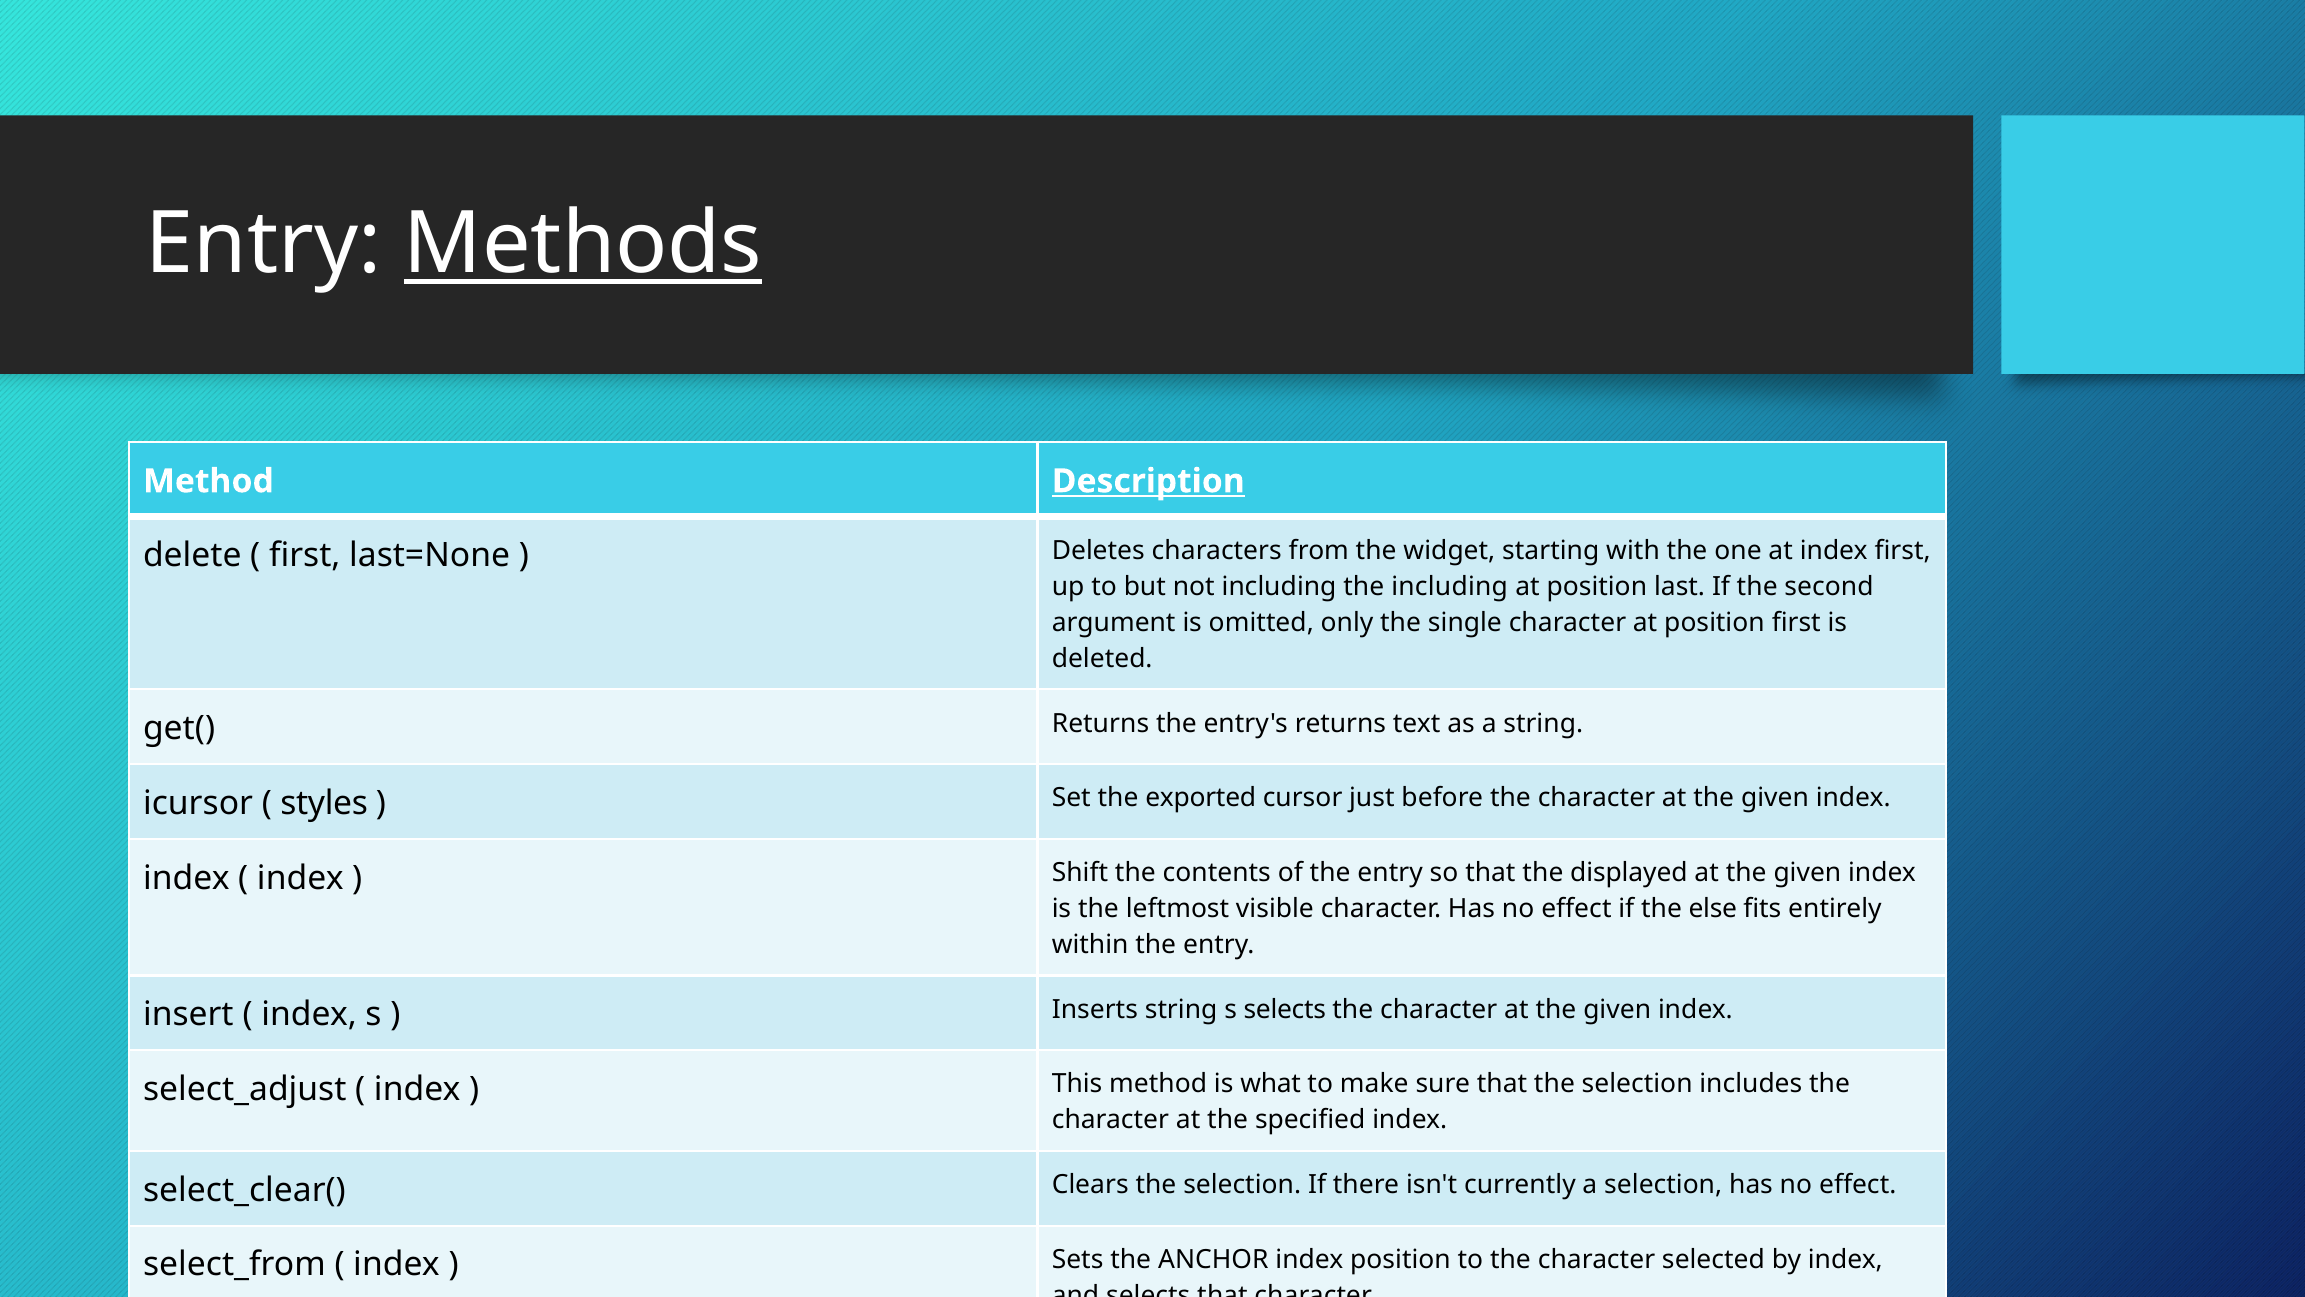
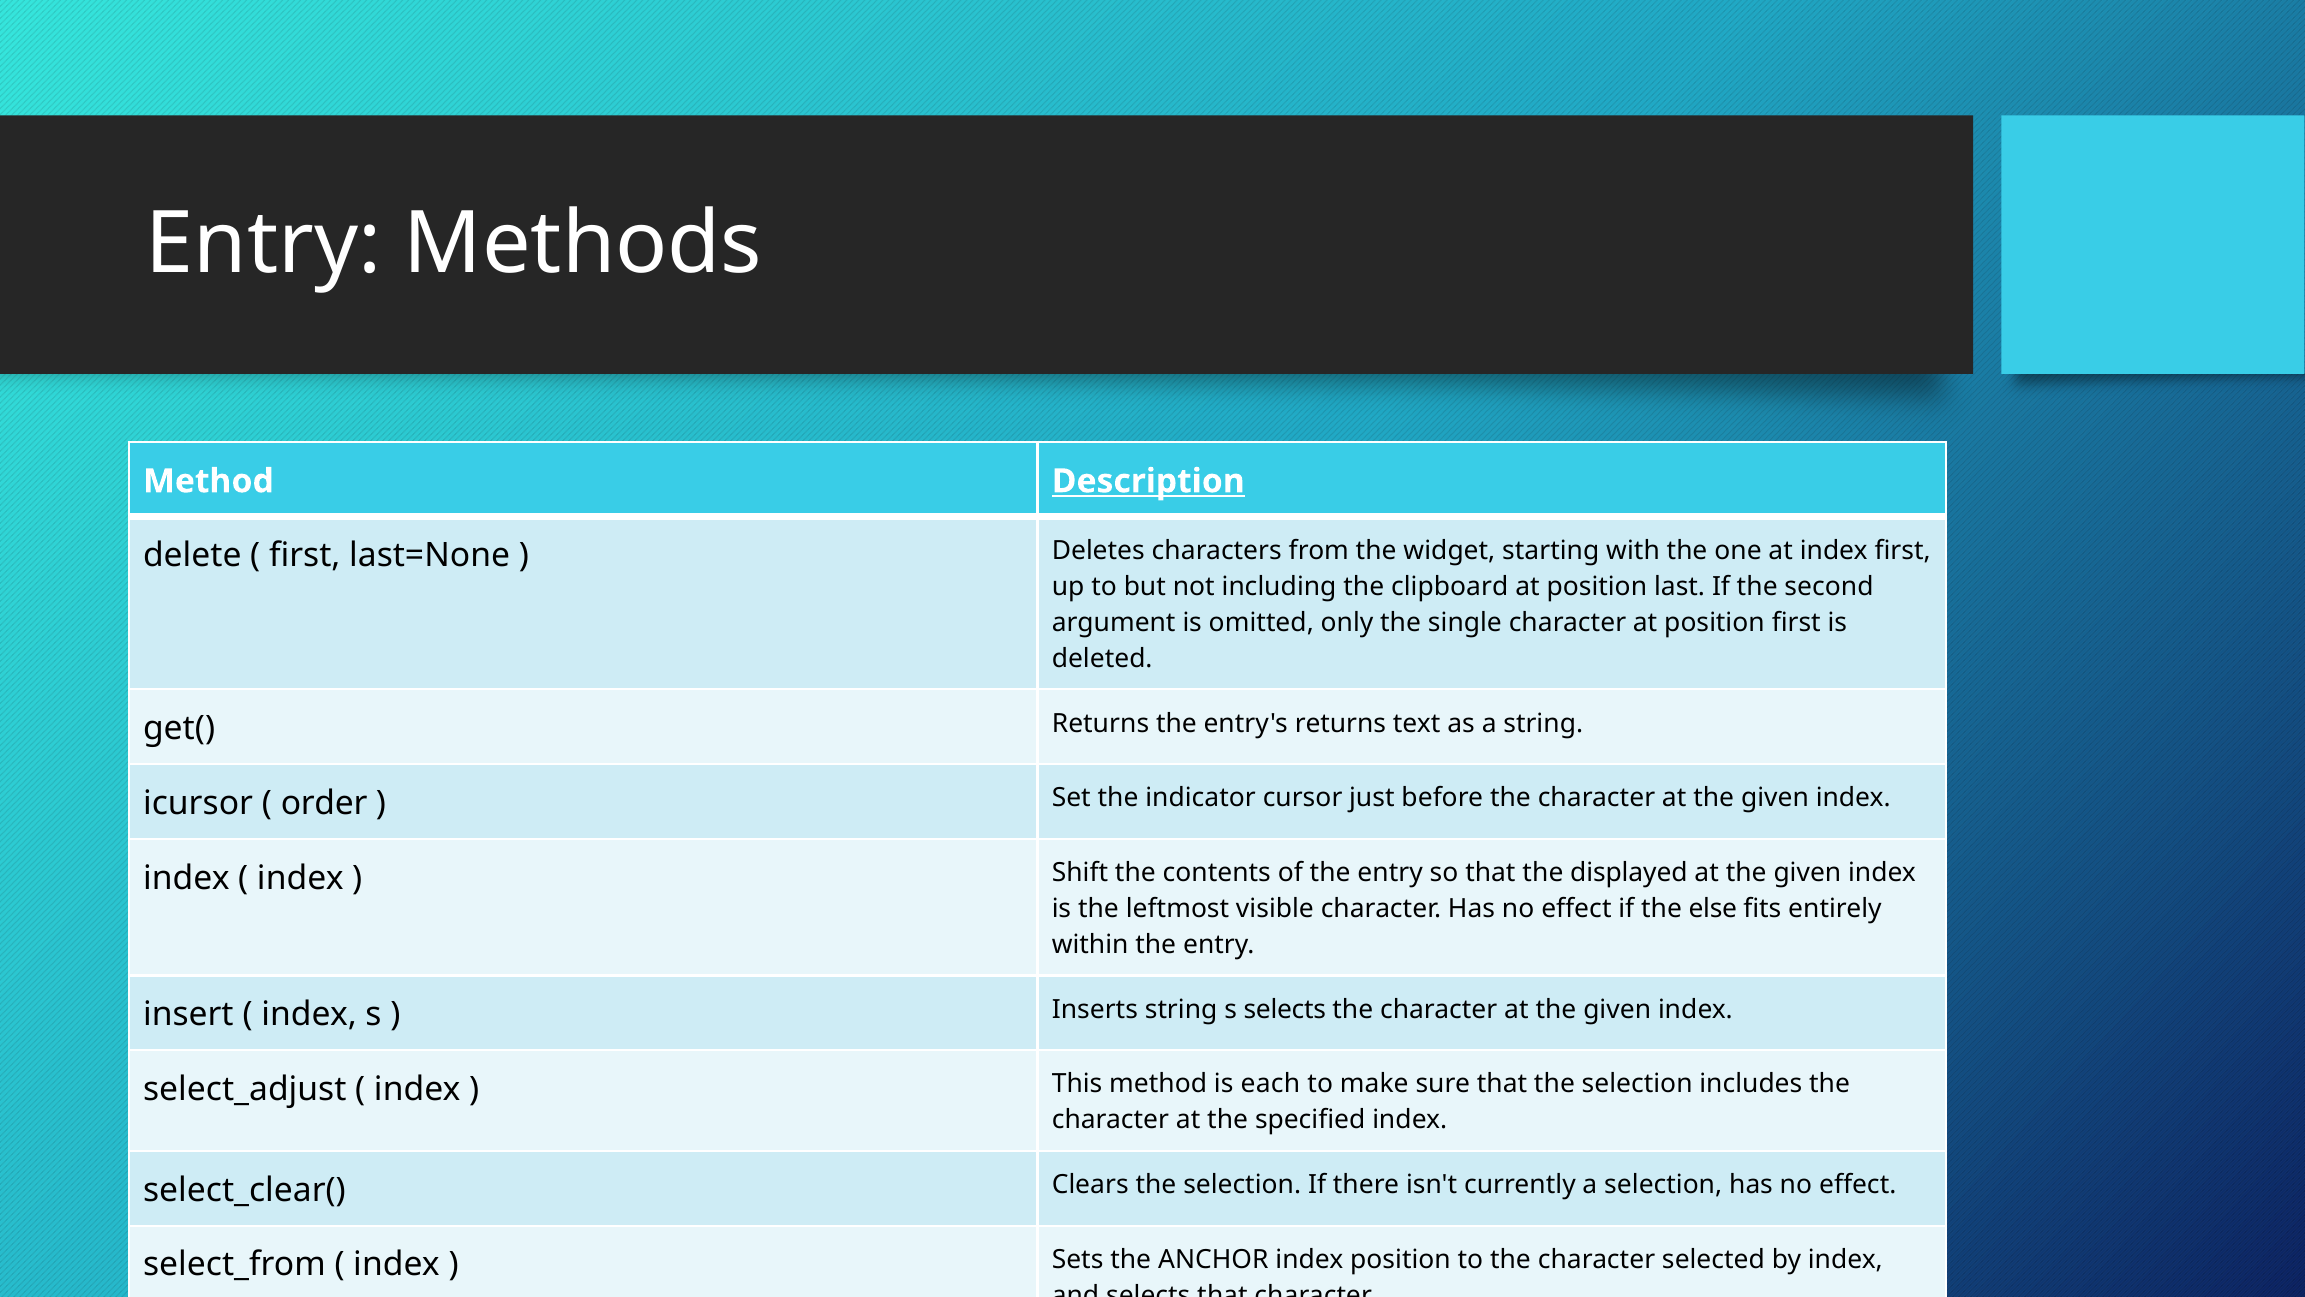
Methods underline: present -> none (583, 244)
the including: including -> clipboard (1450, 586)
styles: styles -> order (324, 803)
exported: exported -> indicator (1201, 798)
what: what -> each (1270, 1084)
